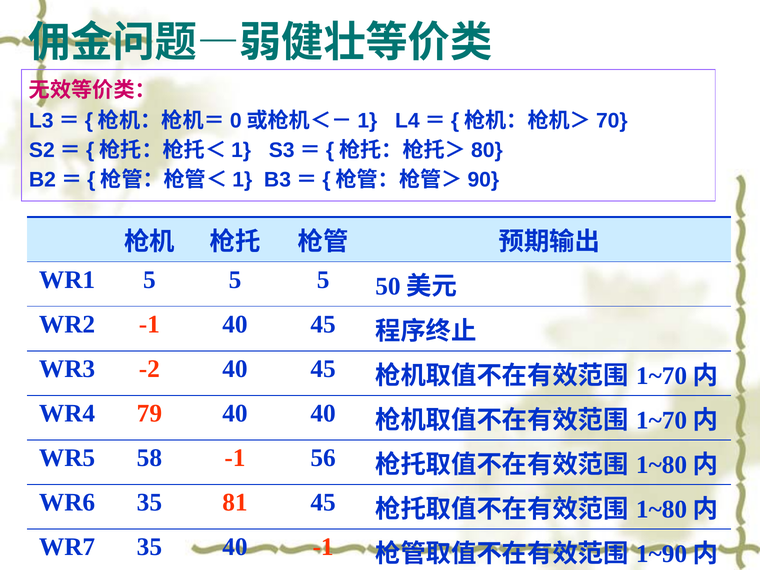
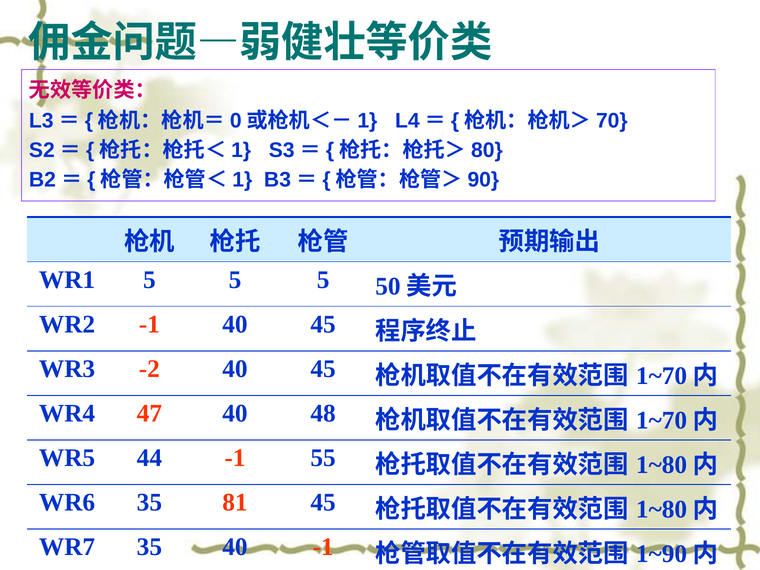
79: 79 -> 47 (149, 413)
40 40: 40 -> 48 (323, 413)
58: 58 -> 44 (149, 458)
56: 56 -> 55 (323, 458)
